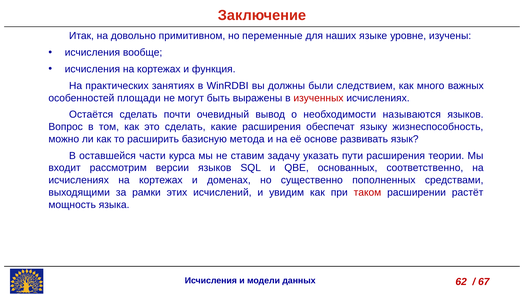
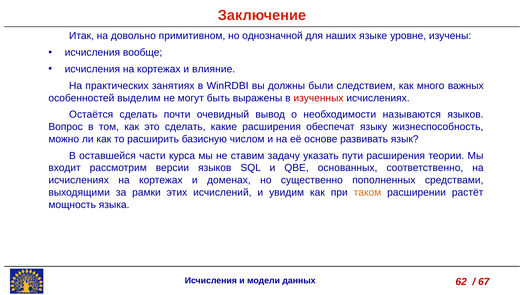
переменные: переменные -> однозначной (272, 36)
функция: функция -> влияние (214, 69)
площади: площади -> выделим (139, 98)
метода: метода -> числом (247, 139)
таком colour: red -> orange (367, 192)
